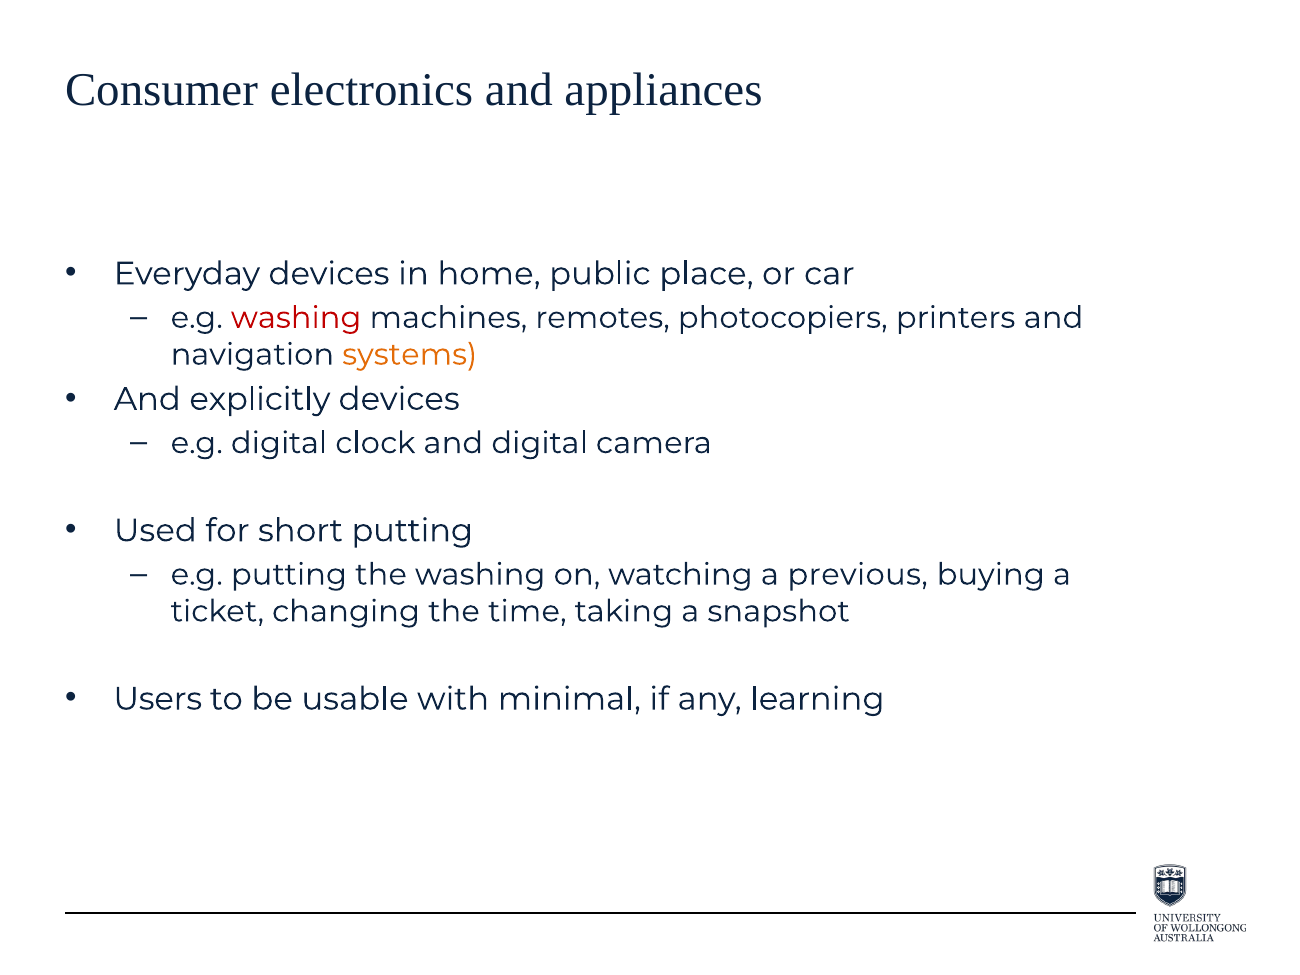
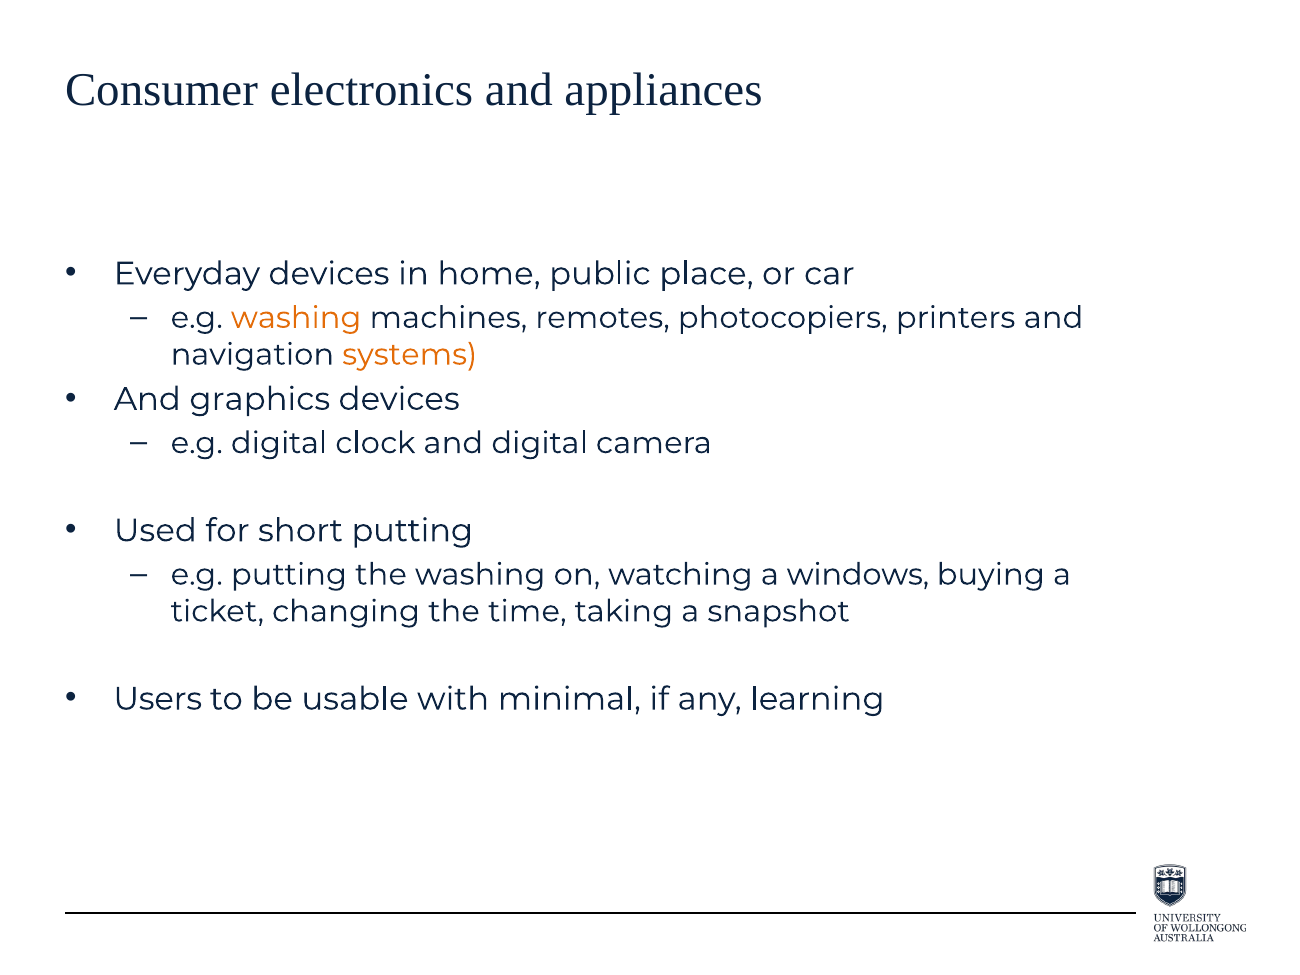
washing colour: red -> orange (296, 318)
explicitly: explicitly -> graphics (260, 399)
previous: previous -> windows (858, 575)
